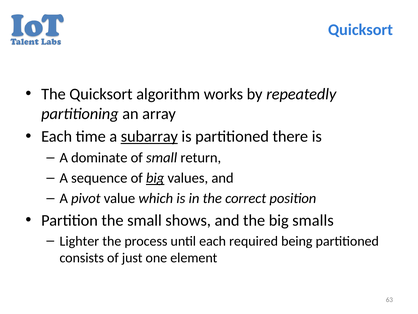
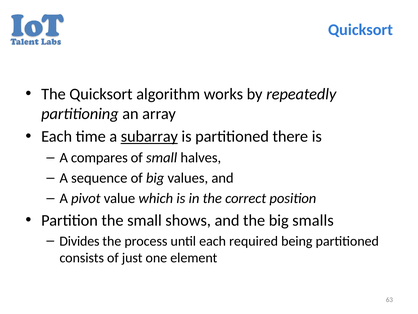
dominate: dominate -> compares (99, 158)
return: return -> halves (201, 158)
big underline: present -> none (155, 178)
Lighter: Lighter -> Divides (79, 241)
